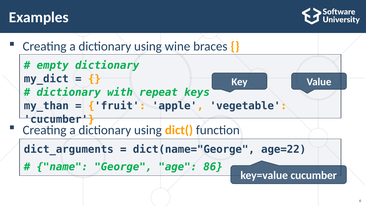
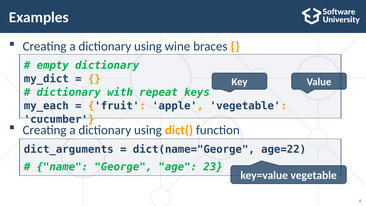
my_than: my_than -> my_each (46, 106)
86: 86 -> 23 (213, 167)
key=value cucumber: cucumber -> vegetable (314, 175)
